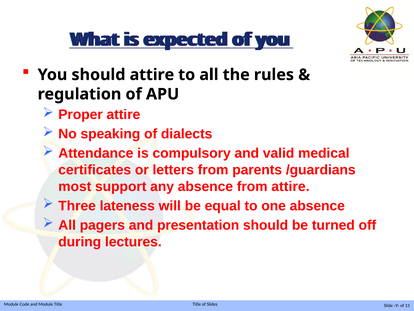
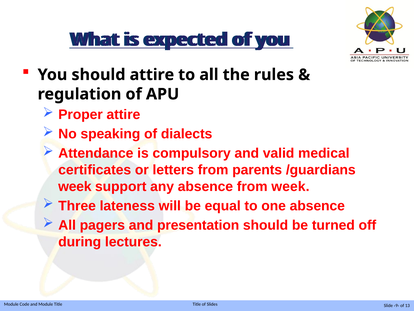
most: most -> week (75, 186)
from attire: attire -> week (290, 186)
